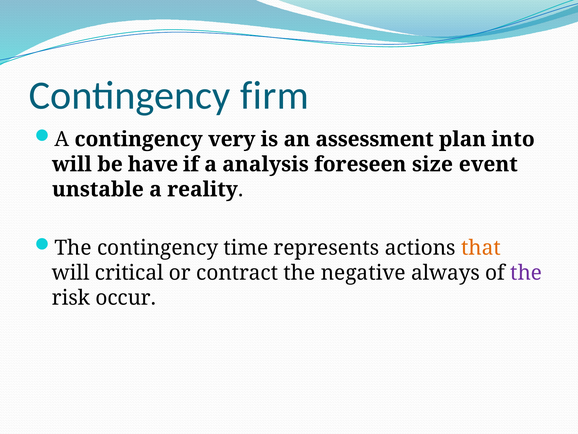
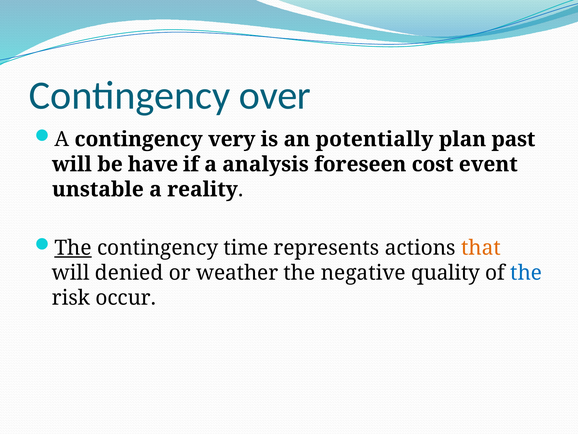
firm: firm -> over (275, 95)
assessment: assessment -> potentially (374, 139)
into: into -> past (513, 139)
size: size -> cost (433, 164)
The underline: none -> present (73, 248)
critical: critical -> denied (129, 273)
contract: contract -> weather (237, 273)
always: always -> quality (446, 273)
the colour: purple -> blue (526, 273)
